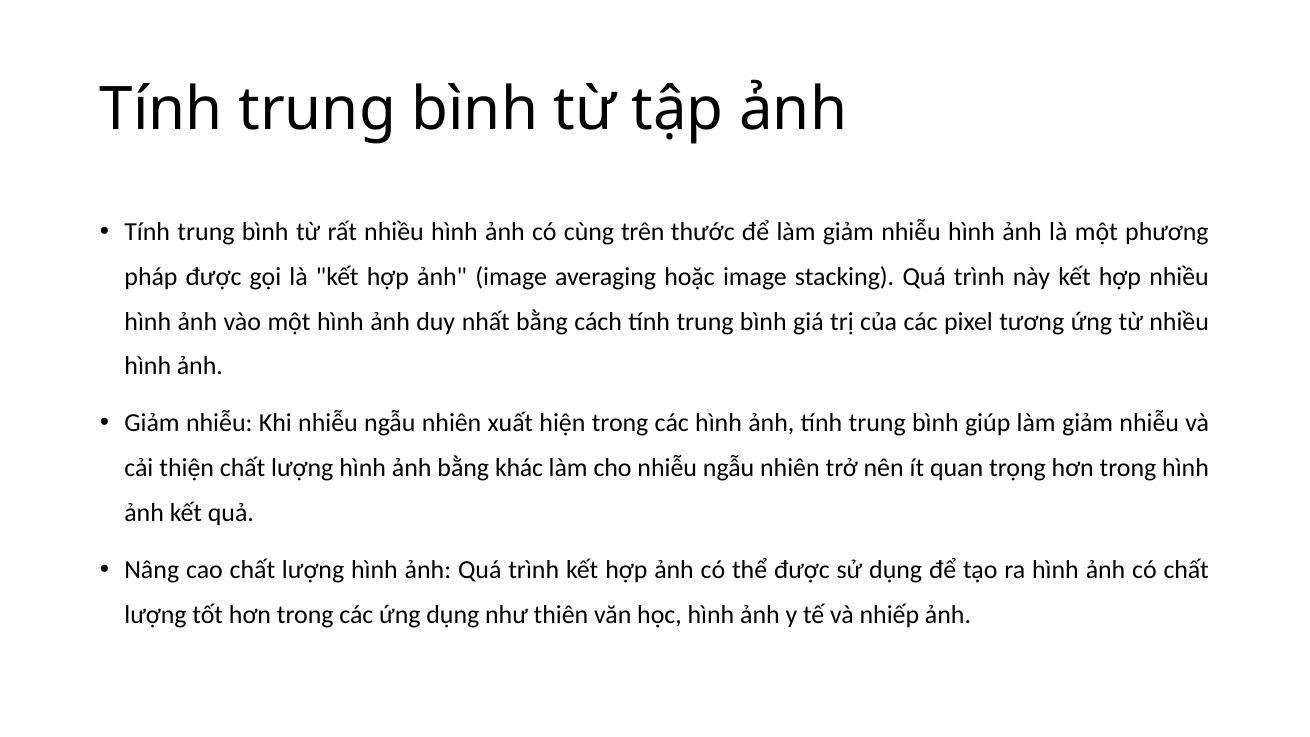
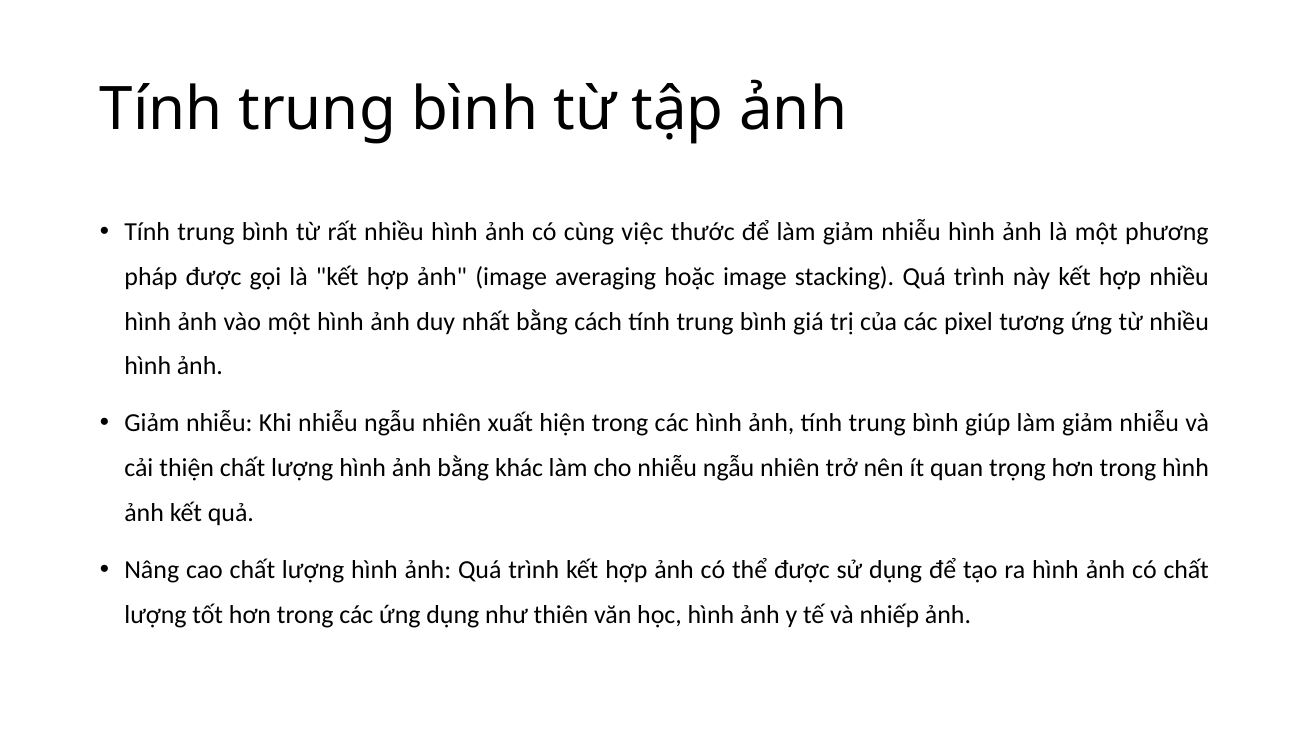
trên: trên -> việc (642, 232)
